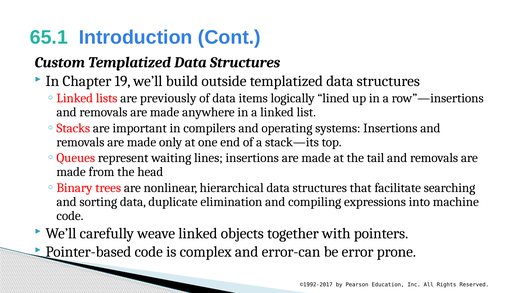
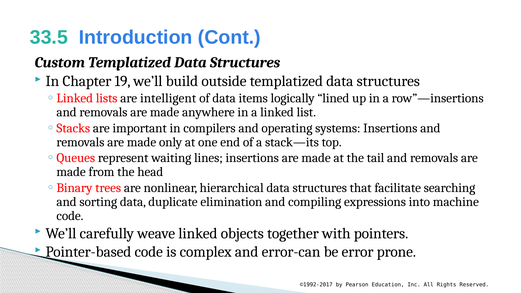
65.1: 65.1 -> 33.5 (49, 38)
previously: previously -> intelligent (168, 98)
